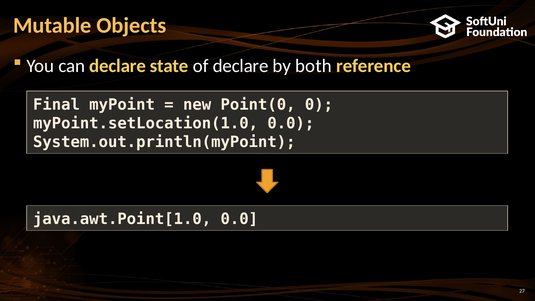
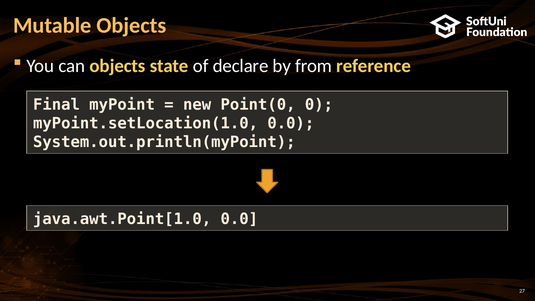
can declare: declare -> objects (118, 66)
both: both -> from (314, 66)
